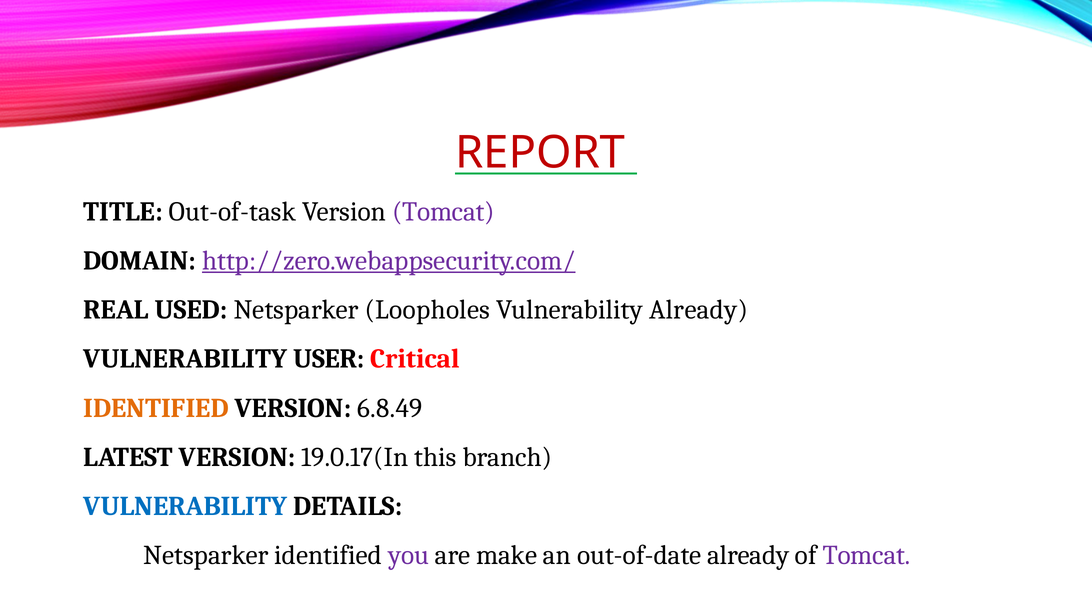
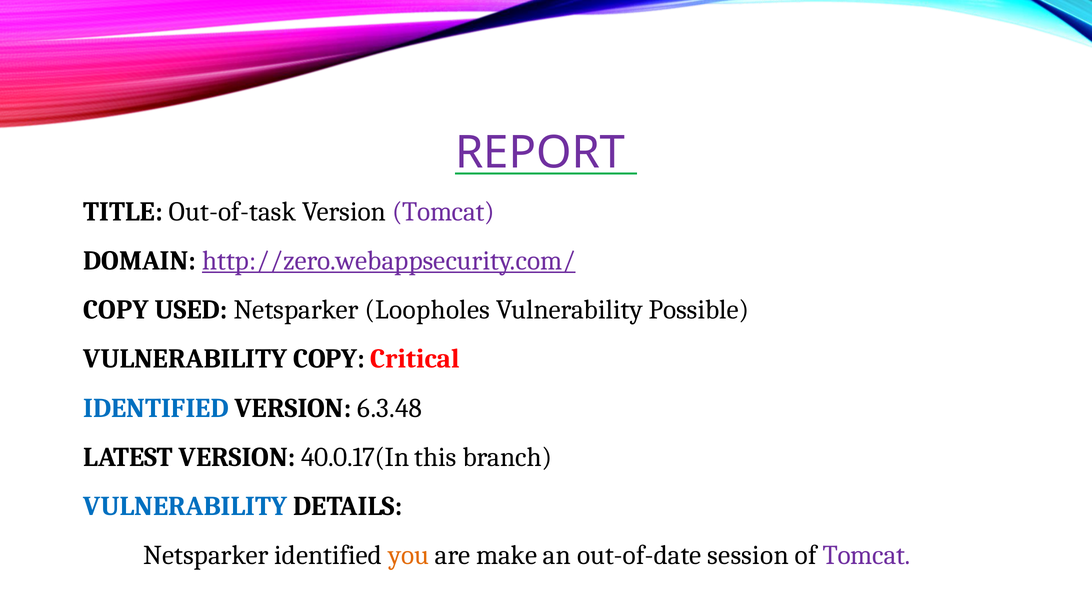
REPORT colour: red -> purple (540, 153)
REAL: REAL -> COPY (116, 310)
Vulnerability Already: Already -> Possible (699, 310)
VULNERABILITY USER: USER -> COPY (329, 359)
IDENTIFIED colour: orange -> blue (156, 408)
6.8.49: 6.8.49 -> 6.3.48 (390, 408)
19.0.17(In: 19.0.17(In -> 40.0.17(In (355, 457)
you colour: purple -> orange (409, 556)
out-of-date already: already -> session (748, 556)
